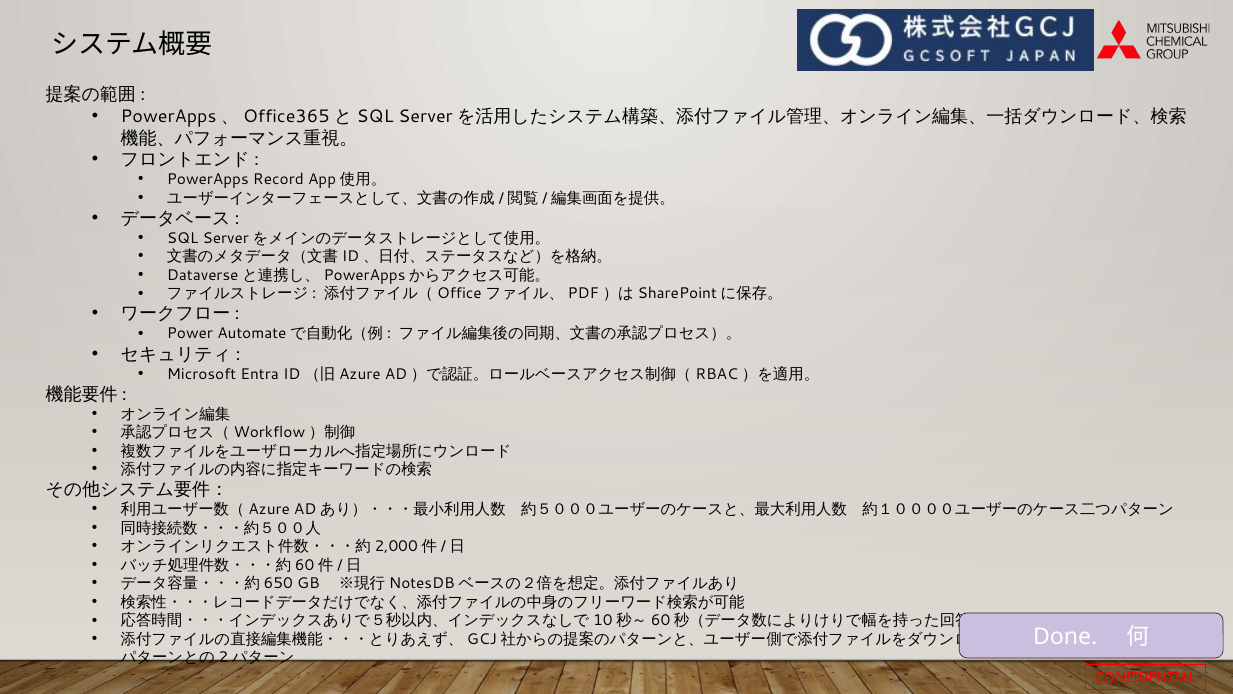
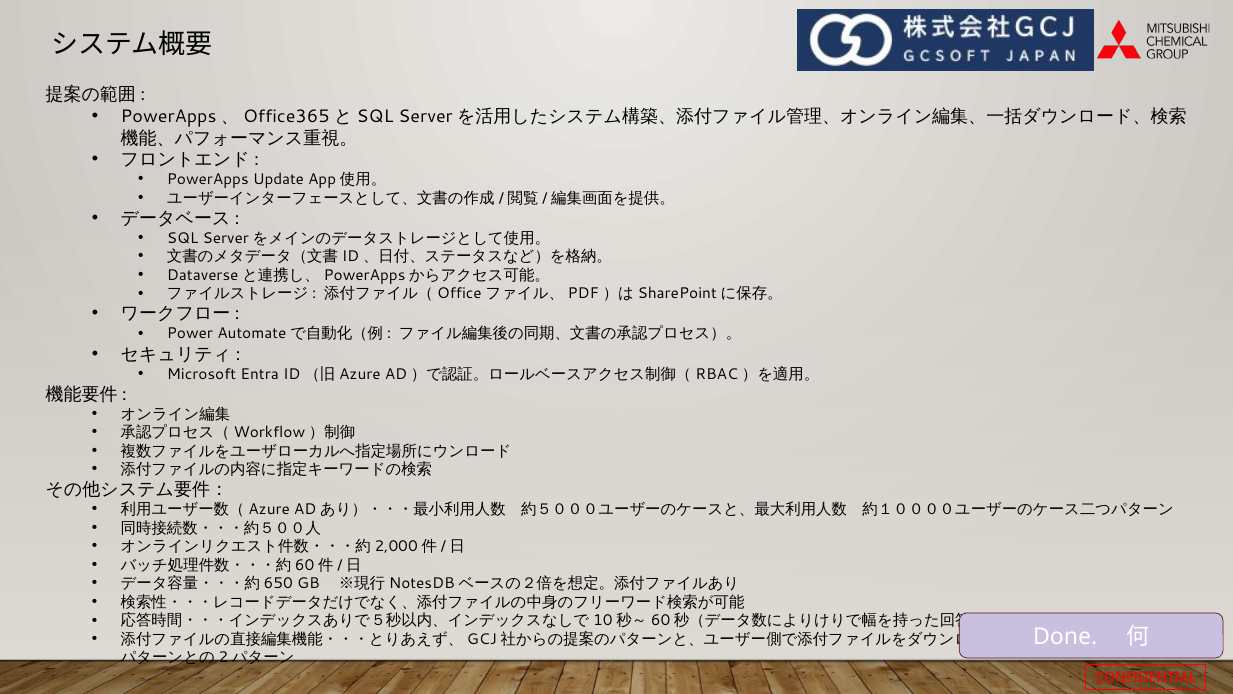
Record: Record -> Update (278, 180)
